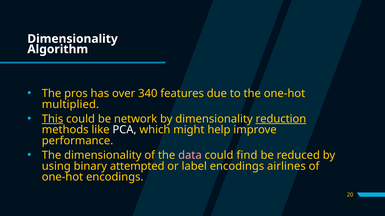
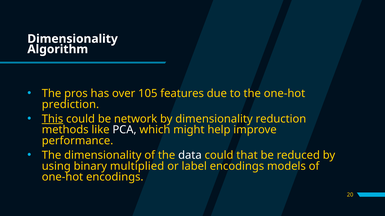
340: 340 -> 105 (148, 94)
multiplied: multiplied -> prediction (70, 105)
reduction underline: present -> none (281, 119)
data colour: pink -> white (190, 156)
find: find -> that (247, 156)
attempted: attempted -> multiplied (137, 166)
airlines: airlines -> models (286, 166)
